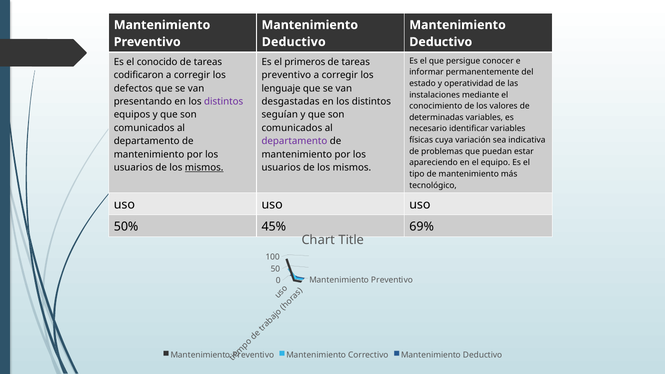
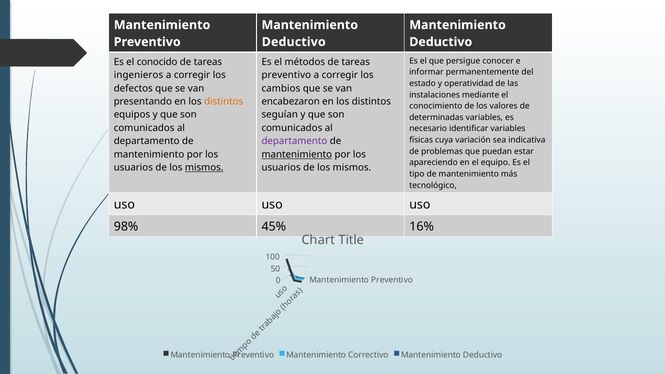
primeros: primeros -> métodos (305, 62)
codificaron: codificaron -> ingenieros (139, 75)
lenguaje: lenguaje -> cambios (281, 88)
distintos colour: purple -> orange (224, 102)
desgastadas: desgastadas -> encabezaron (291, 102)
mantenimiento underline: none -> present (297, 154)
50%: 50% -> 98% (126, 227)
69%: 69% -> 16% (422, 227)
